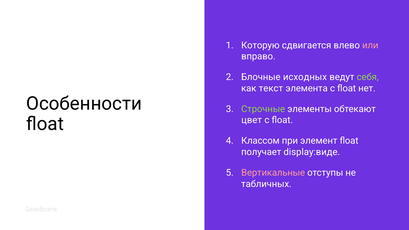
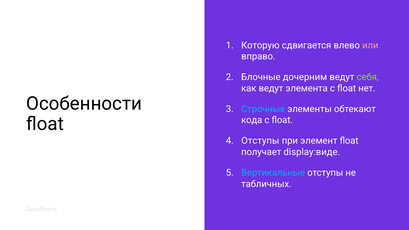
исходных: исходных -> дочерним (305, 77)
как текст: текст -> ведут (271, 88)
Строчные colour: light green -> light blue (263, 109)
цвет: цвет -> кода (252, 120)
Классом: Классом -> Отступы (260, 141)
Вертикальные colour: pink -> light blue (273, 173)
